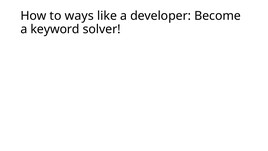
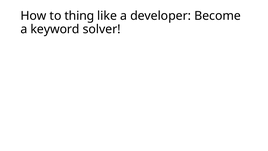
ways: ways -> thing (79, 16)
